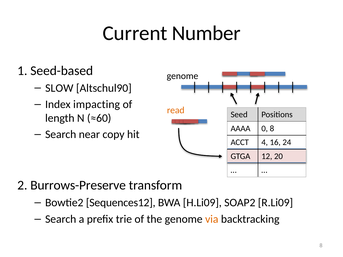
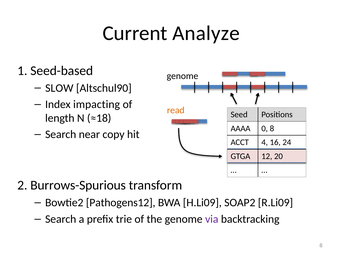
Number: Number -> Analyze (206, 33)
≈60: ≈60 -> ≈18 (99, 118)
Burrows-Preserve: Burrows-Preserve -> Burrows-Spurious (78, 185)
Sequences12: Sequences12 -> Pathogens12 (121, 203)
via colour: orange -> purple (212, 219)
